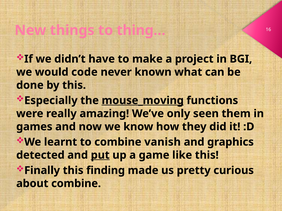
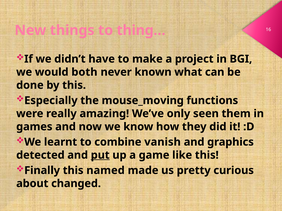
code: code -> both (84, 72)
mouse_moving underline: present -> none (143, 101)
finding: finding -> named (106, 171)
about combine: combine -> changed (76, 184)
